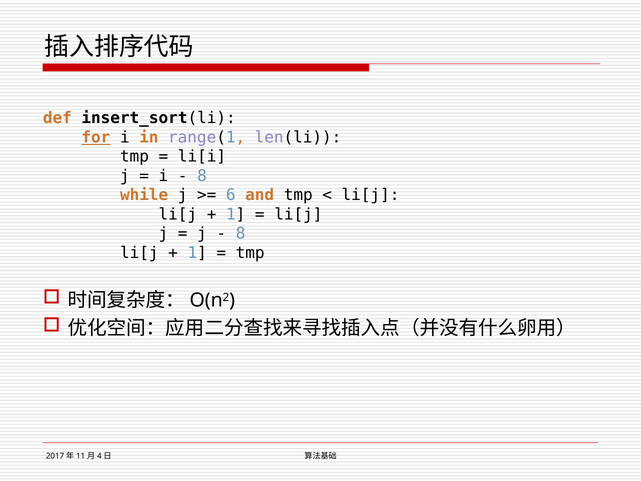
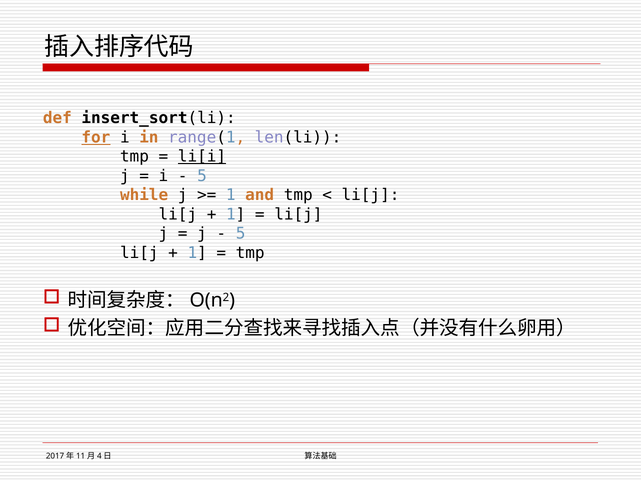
li[i underline: none -> present (202, 157)
8: 8 -> 5 (202, 176)
6: 6 -> 1 (231, 195)
8: 8 -> 5 (241, 233)
